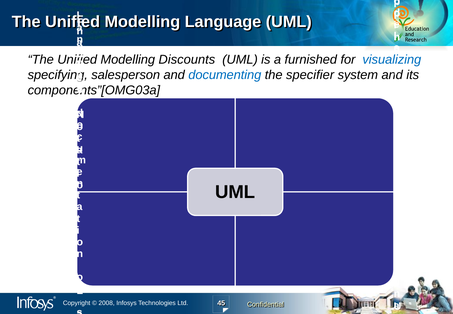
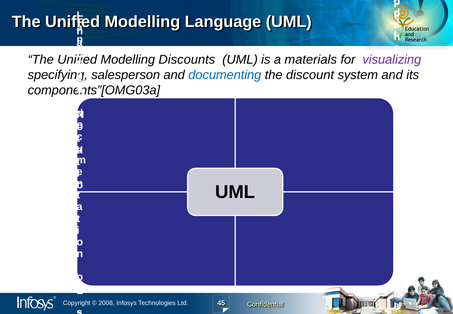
furnished: furnished -> materials (311, 59)
visualizing colour: blue -> purple (392, 59)
specifier: specifier -> discount (310, 75)
